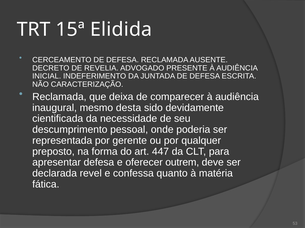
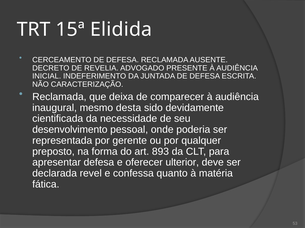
descumprimento: descumprimento -> desenvolvimento (70, 130)
447: 447 -> 893 (160, 152)
outrem: outrem -> ulterior (182, 163)
